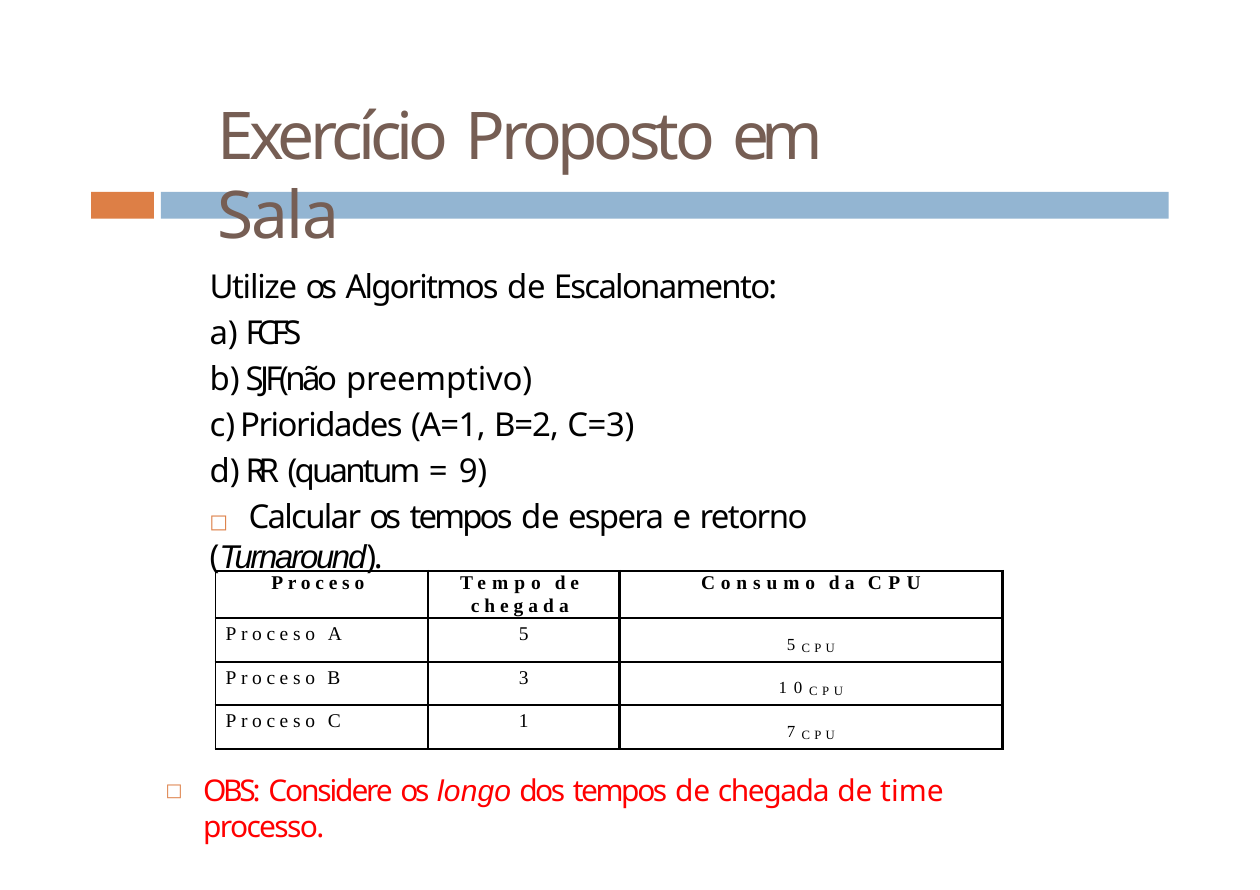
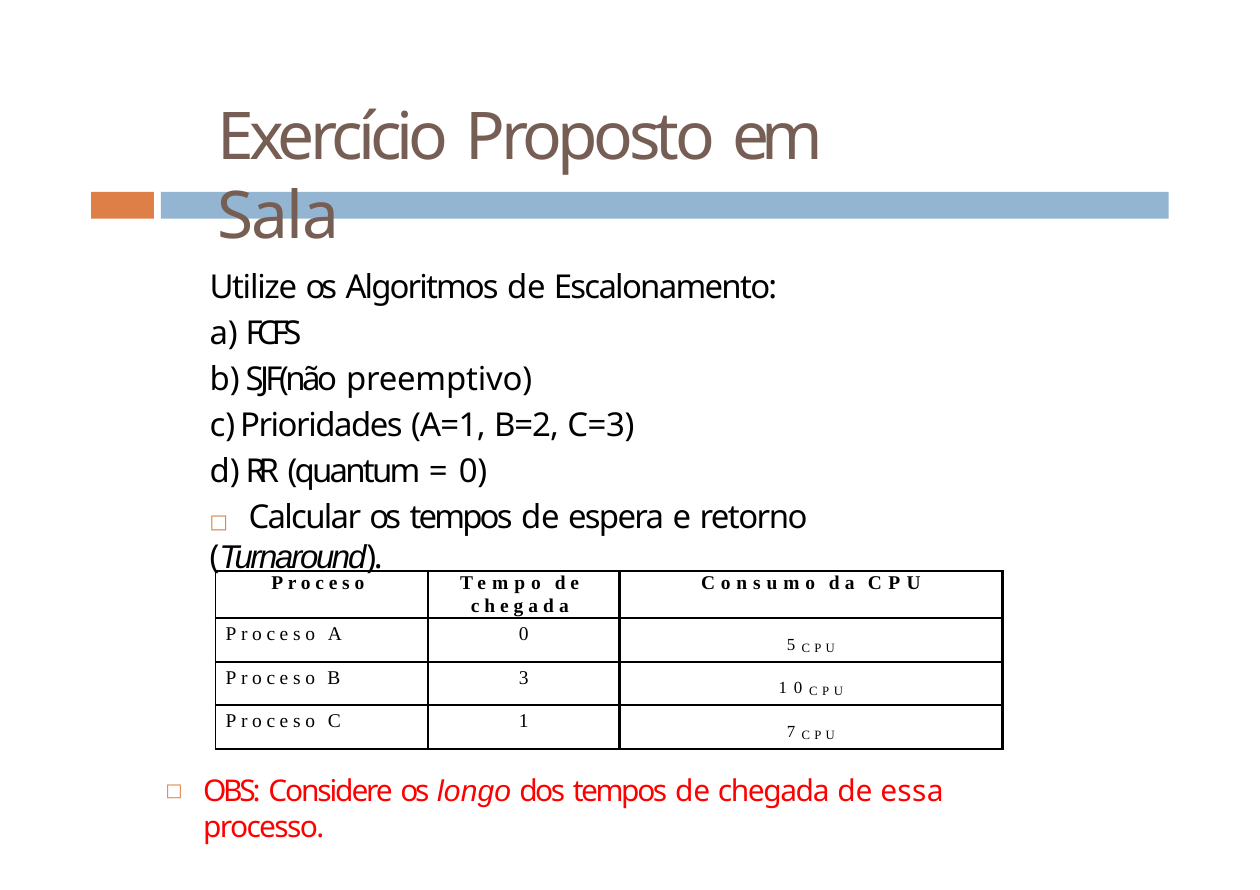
9: 9 -> 0 (473, 472)
A 5: 5 -> 0 (524, 634)
time: time -> essa (912, 792)
